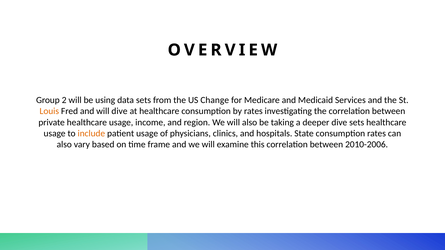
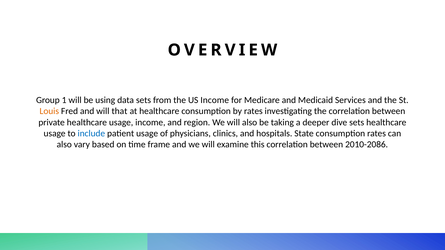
2: 2 -> 1 (64, 100)
US Change: Change -> Income (215, 100)
will dive: dive -> that (119, 111)
include colour: orange -> blue (91, 134)
2010-2006: 2010-2006 -> 2010-2086 (367, 145)
